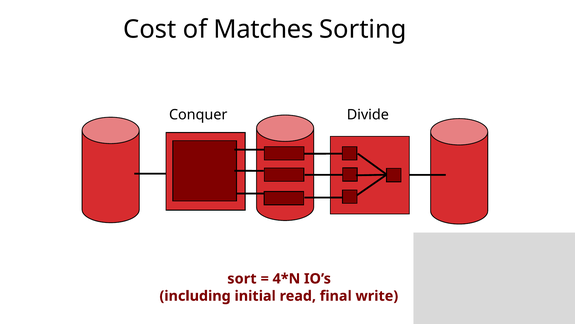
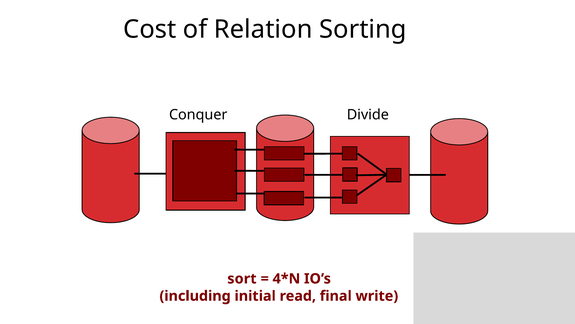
Matches: Matches -> Relation (263, 29)
